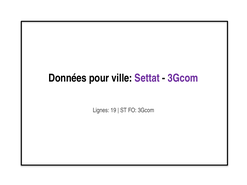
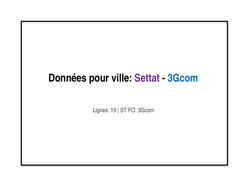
3Gcom colour: purple -> blue (183, 78)
